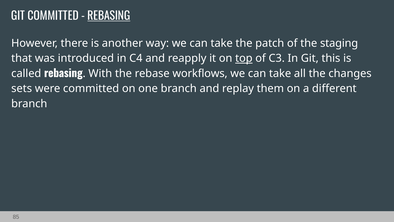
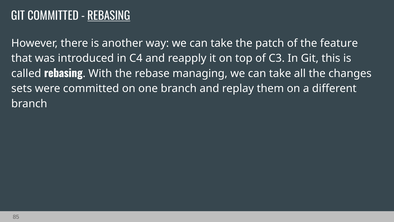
staging: staging -> feature (339, 43)
top underline: present -> none (244, 58)
workflows: workflows -> managing (200, 73)
